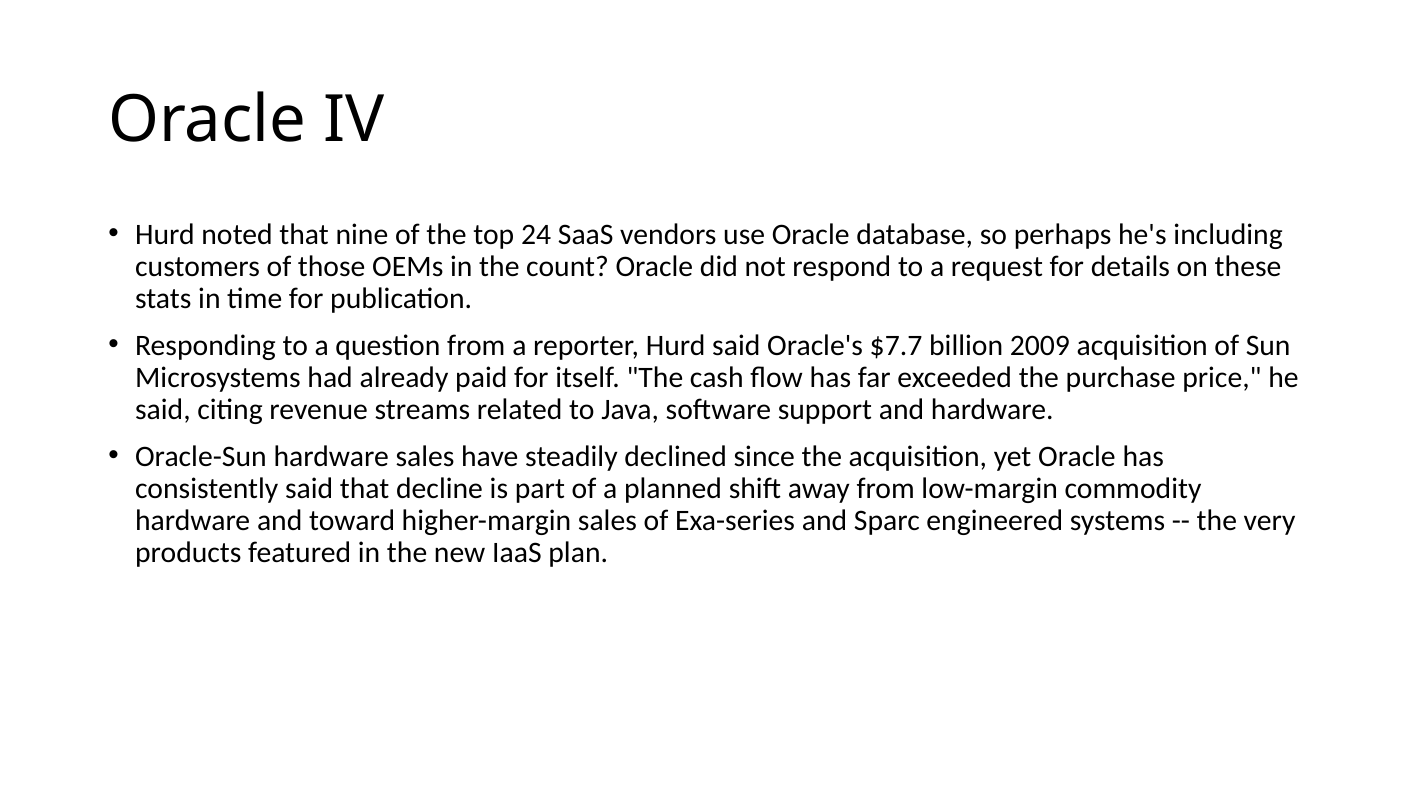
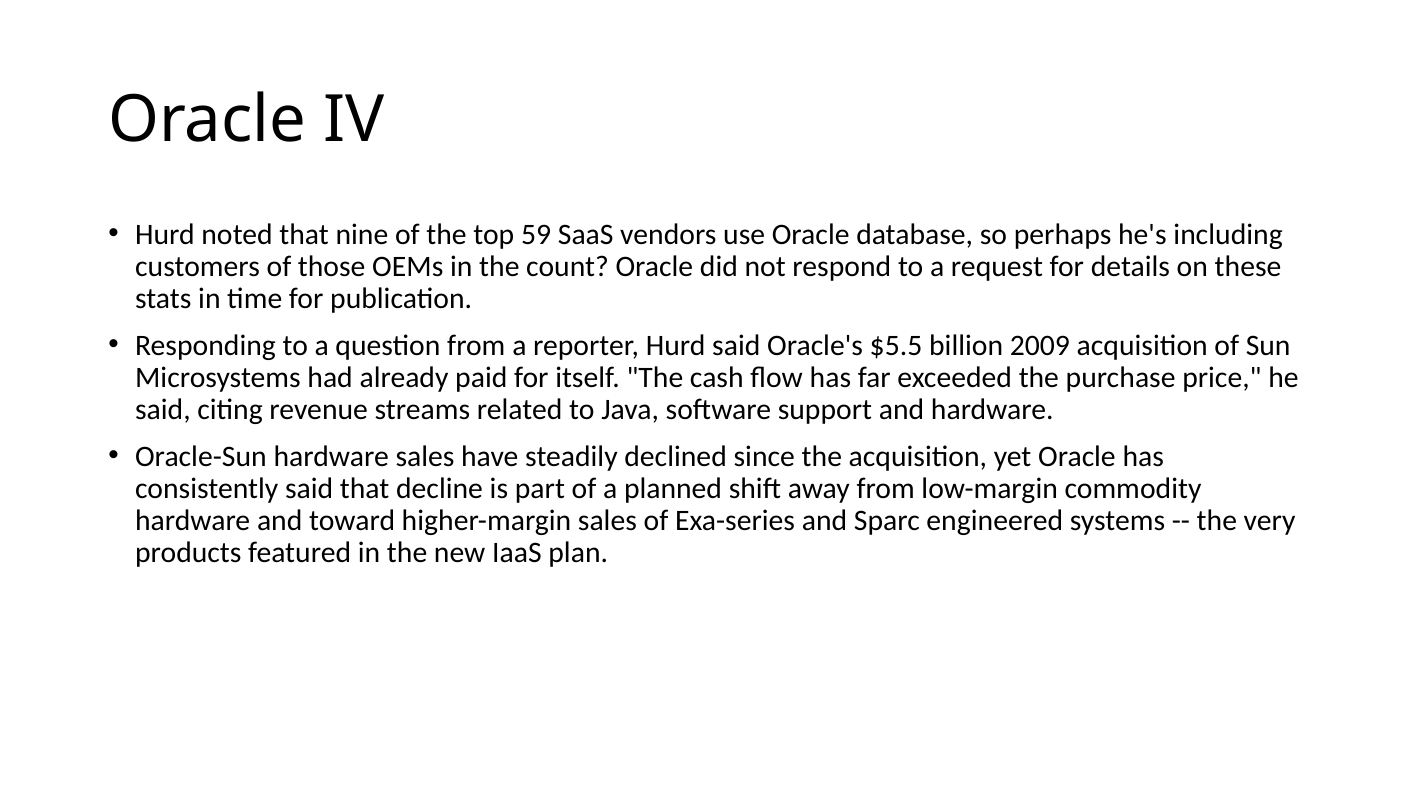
24: 24 -> 59 (536, 234)
$7.7: $7.7 -> $5.5 (896, 345)
